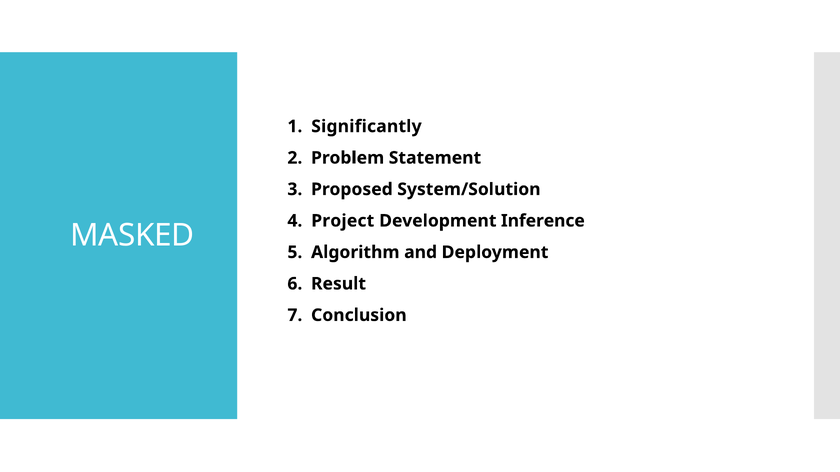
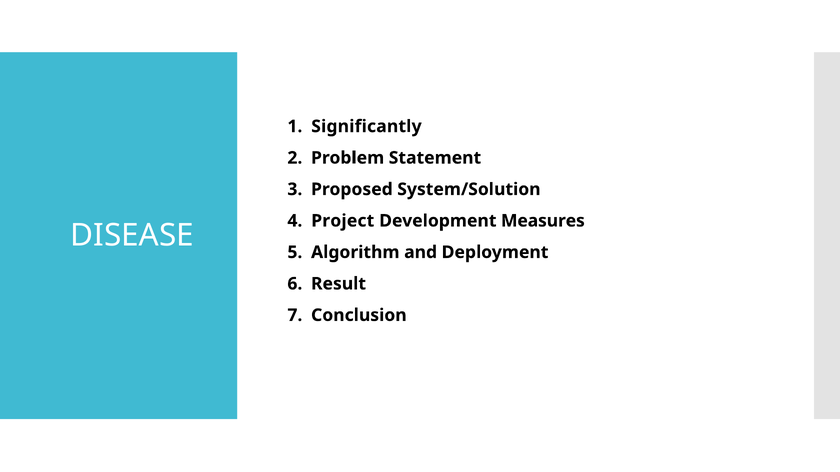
Inference: Inference -> Measures (543, 221)
MASKED: MASKED -> DISEASE (132, 236)
